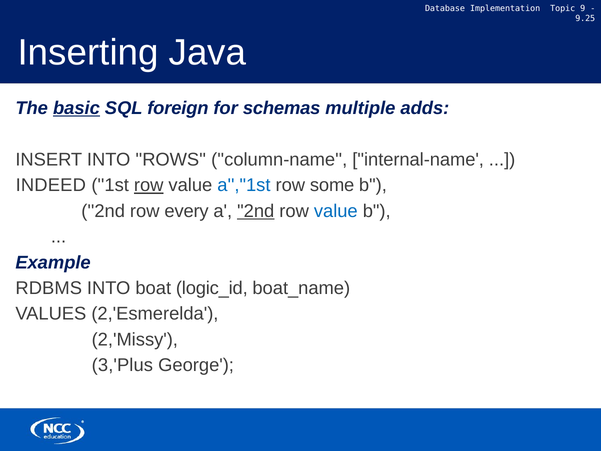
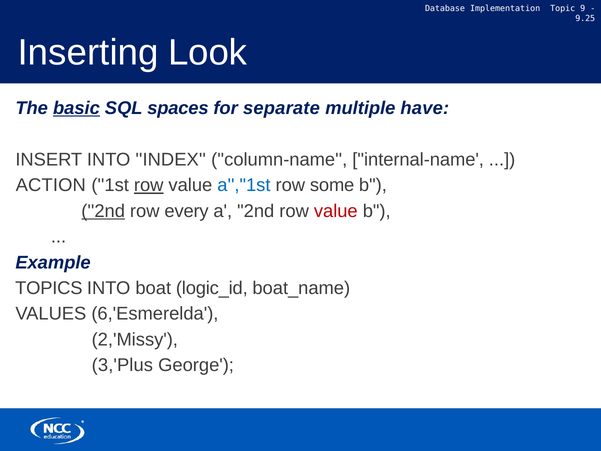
Java: Java -> Look (208, 53)
foreign: foreign -> spaces (178, 108)
schemas: schemas -> separate (281, 108)
adds: adds -> have (425, 108)
ROWS: ROWS -> INDEX (171, 160)
INDEED: INDEED -> ACTION (51, 185)
2nd underline: none -> present (103, 211)
2nd underline: present -> none (256, 211)
value colour: blue -> red (336, 211)
RDBMS: RDBMS -> TOPICS (49, 288)
2,'Esmerelda: 2,'Esmerelda -> 6,'Esmerelda (155, 314)
